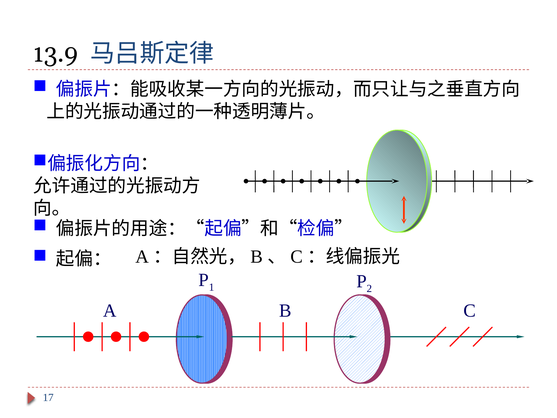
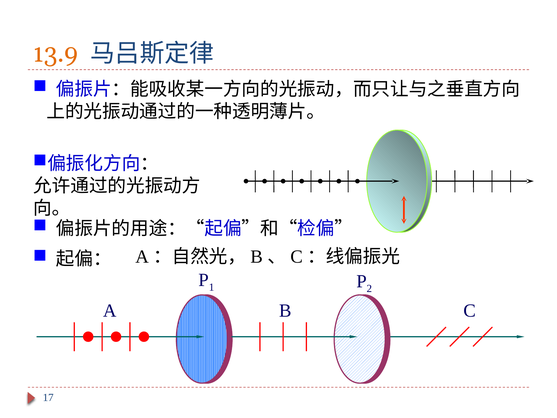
13.9 colour: black -> orange (56, 54)
